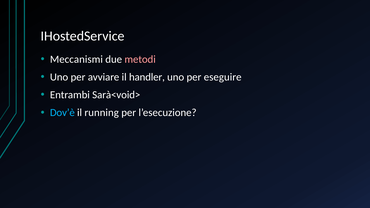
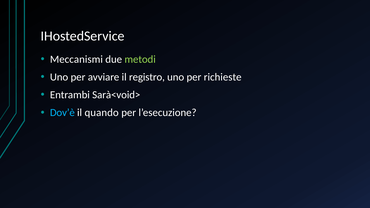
metodi colour: pink -> light green (140, 59)
handler: handler -> registro (147, 77)
eseguire: eseguire -> richieste (223, 77)
running: running -> quando (102, 113)
